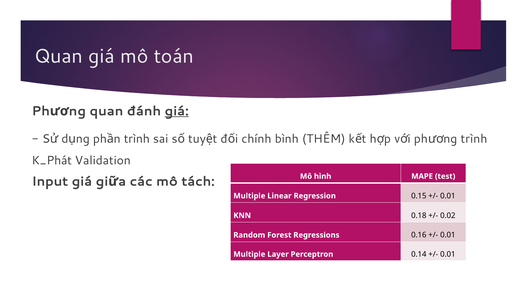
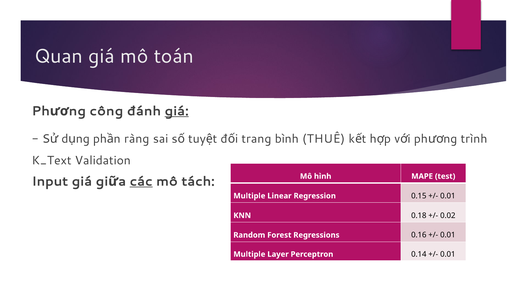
quan: quan -> công (106, 111)
trình: trình -> ràng (137, 139)
chính: chính -> trang (256, 139)
THÊM: THÊM -> THUÊ (324, 139)
K_Phát: K_Phát -> K_Text (52, 160)
các underline: none -> present (141, 181)
